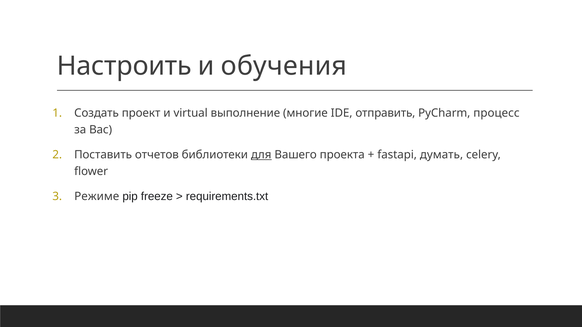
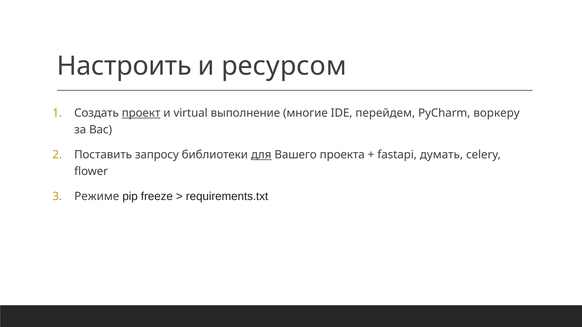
обучения: обучения -> ресурсом (284, 66)
проект underline: none -> present (141, 113)
отправить: отправить -> перейдем (385, 113)
процесс: процесс -> воркеру (497, 113)
отчетов: отчетов -> запросу (157, 155)
